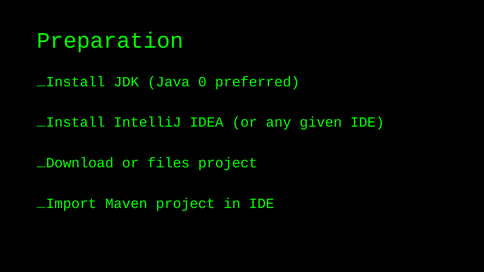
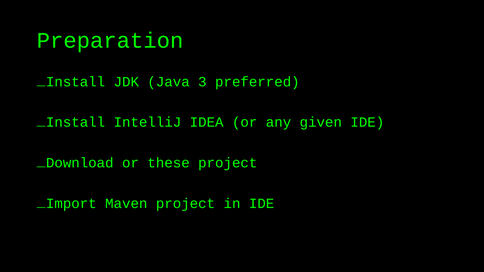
0: 0 -> 3 (202, 82)
files: files -> these (169, 163)
